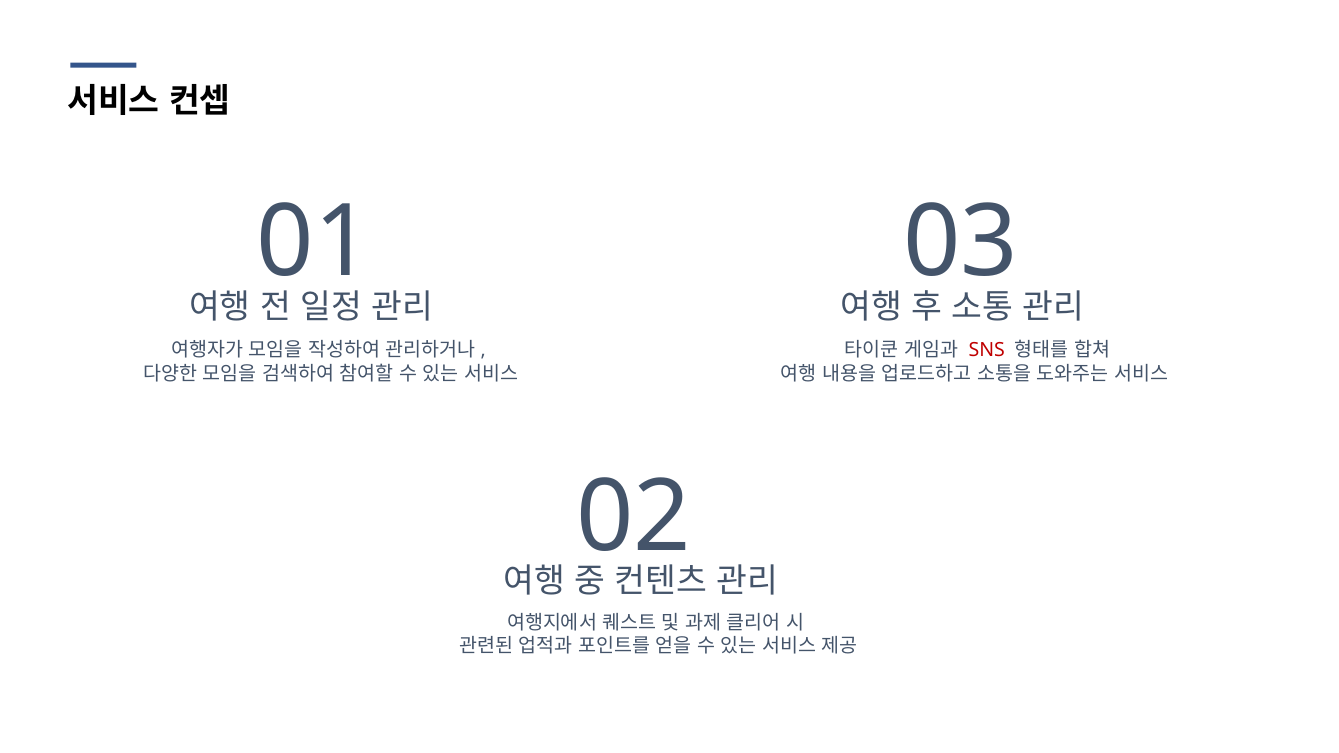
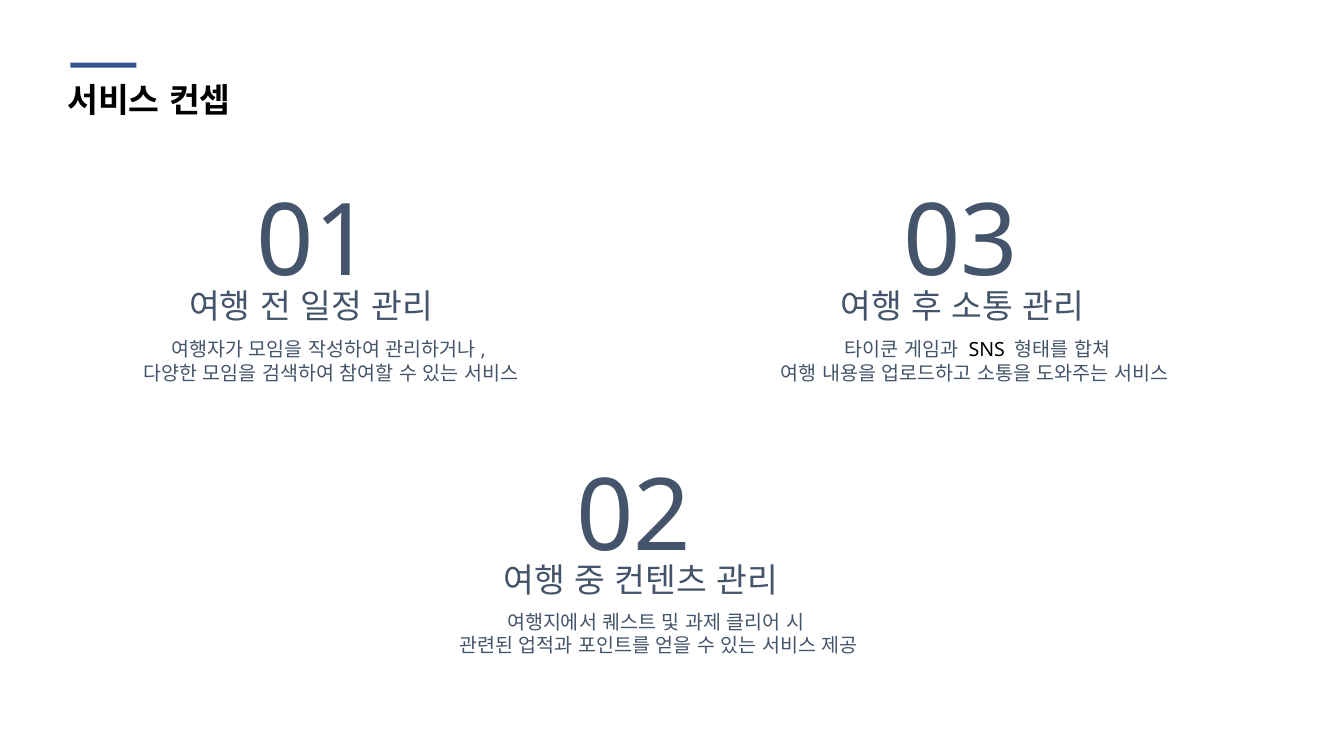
SNS colour: red -> black (987, 351)
